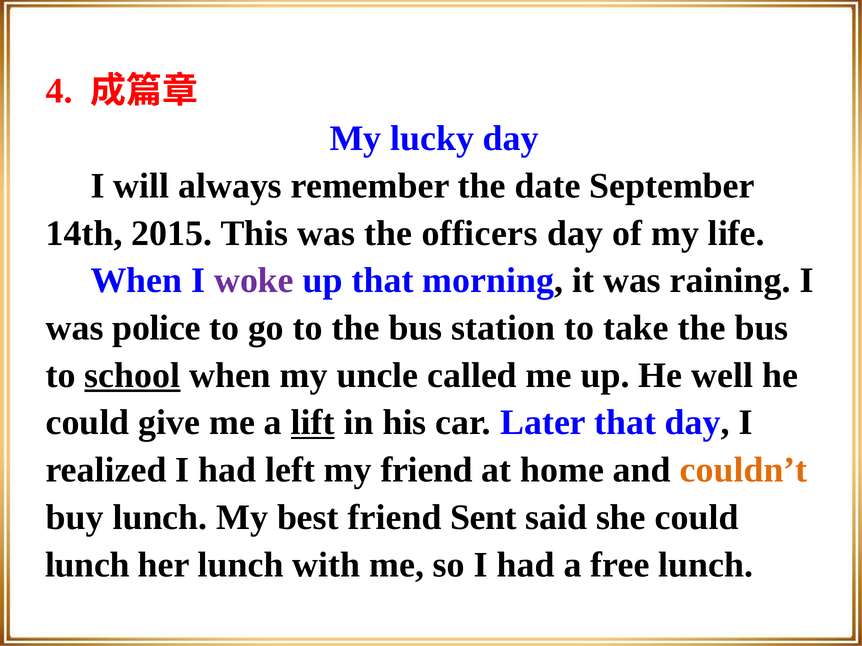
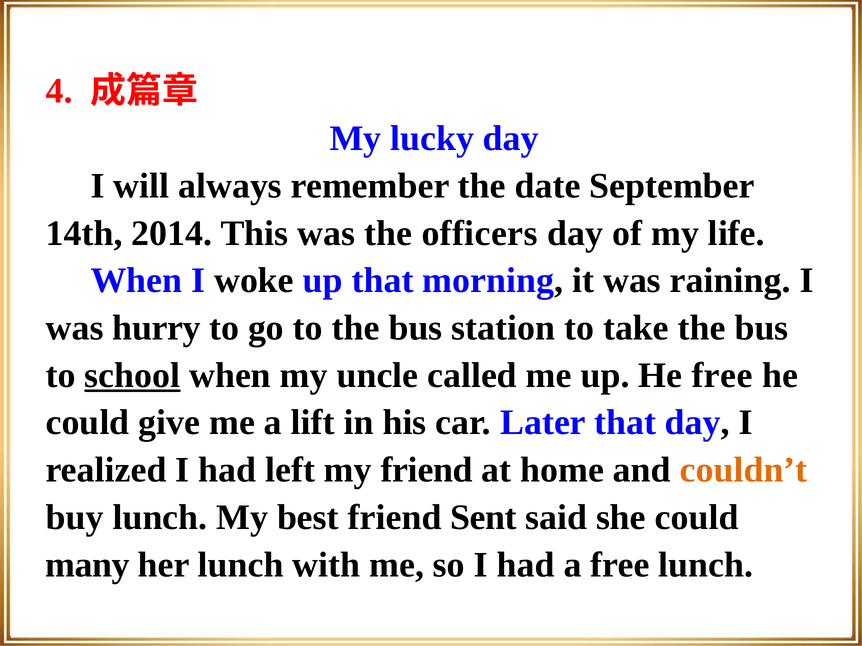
2015: 2015 -> 2014 (172, 233)
woke colour: purple -> black (254, 281)
police: police -> hurry (157, 328)
He well: well -> free (722, 376)
lift underline: present -> none (313, 423)
lunch: lunch -> many (87, 565)
